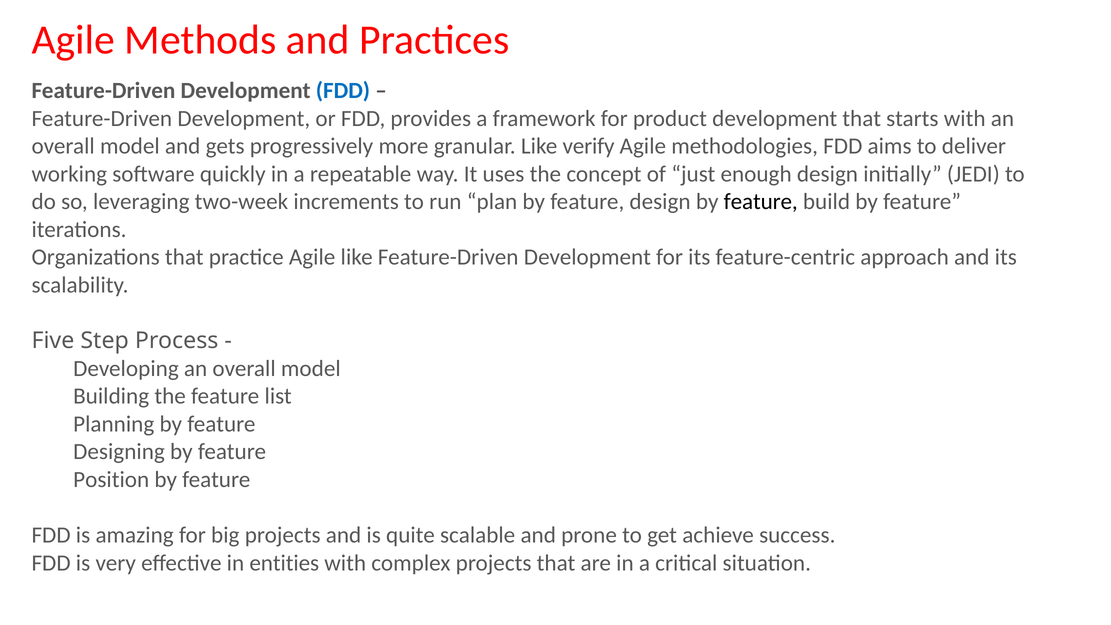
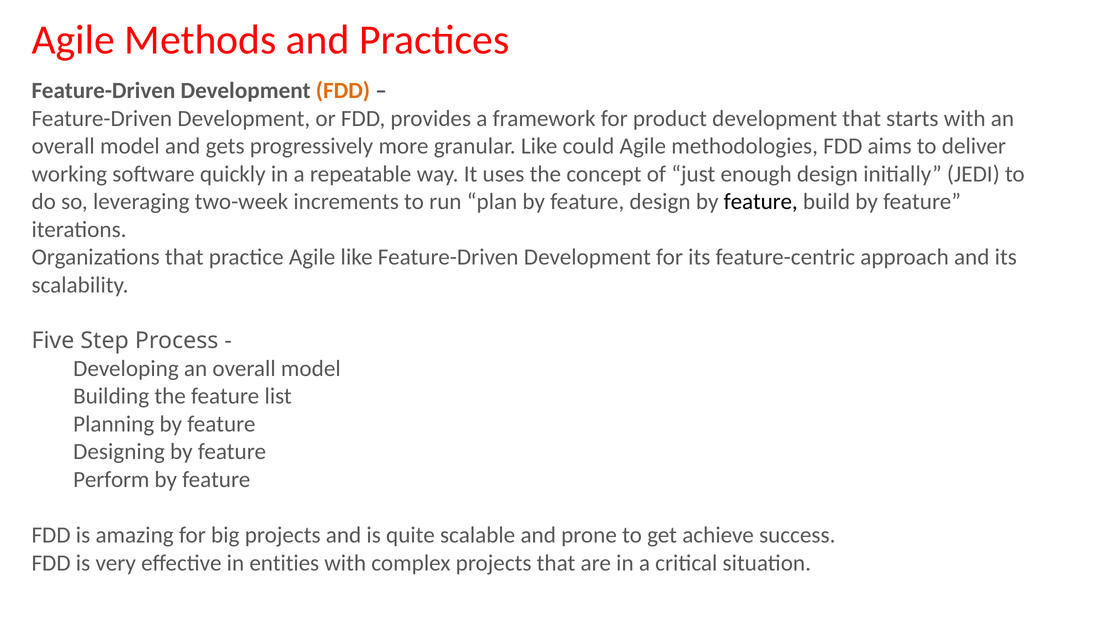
FDD colour: blue -> orange (343, 91)
verify: verify -> could (588, 146)
Position: Position -> Perform (111, 480)
